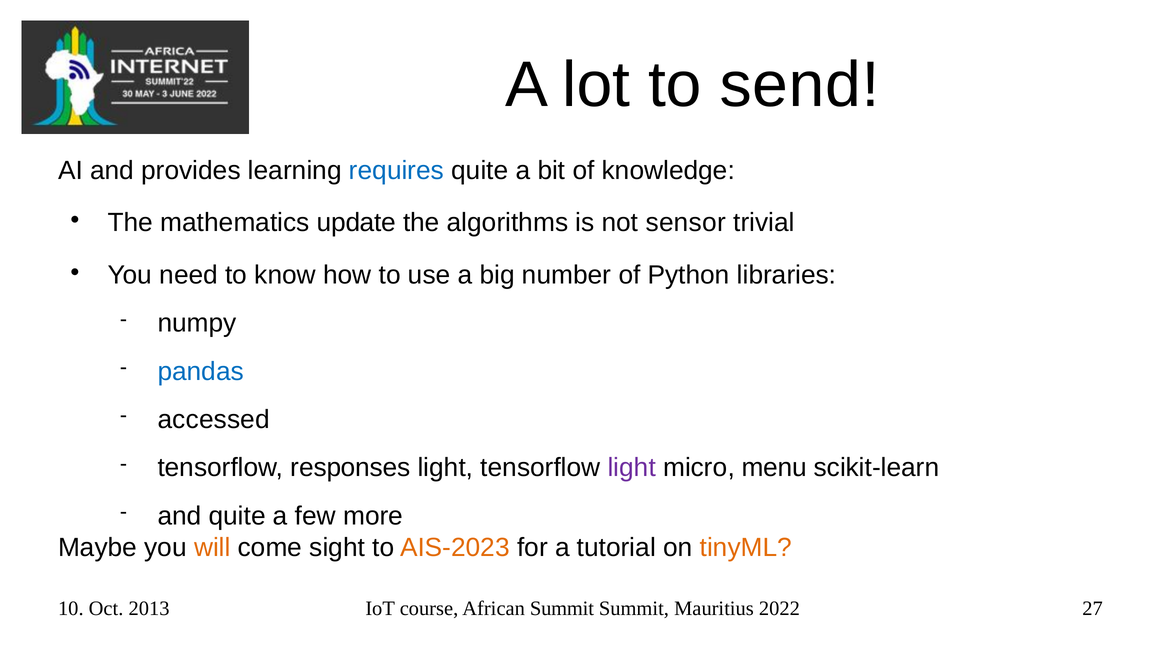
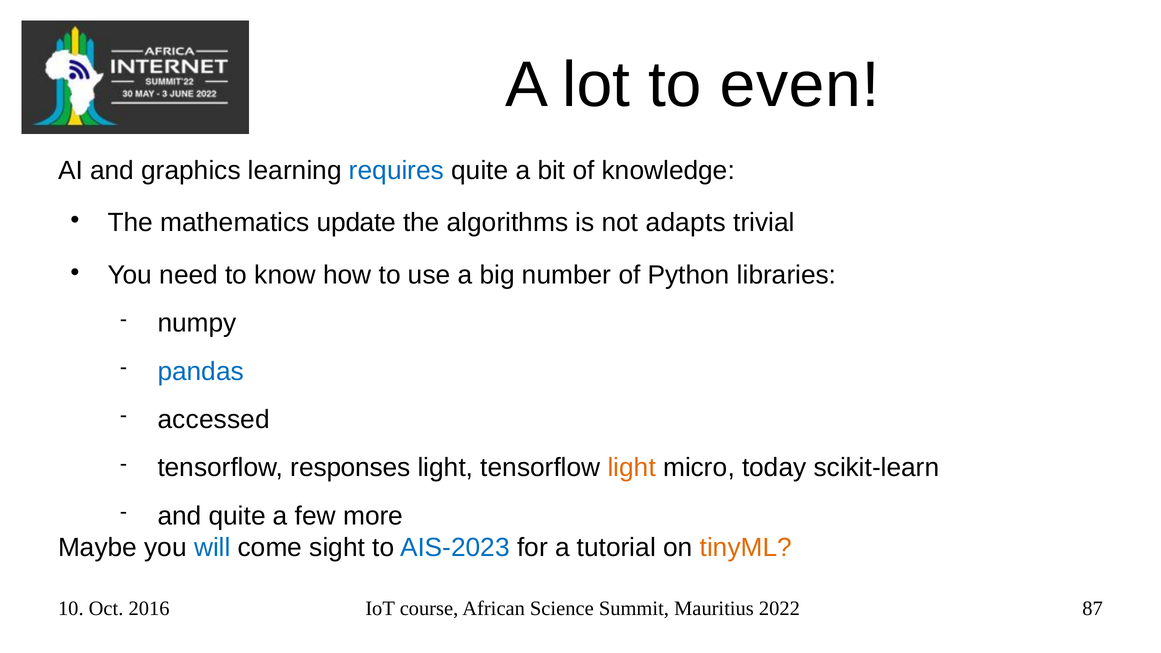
send: send -> even (800, 85)
provides: provides -> graphics (191, 170)
sensor: sensor -> adapts (686, 223)
light colour: purple -> orange (632, 468)
menu: menu -> today (774, 468)
will colour: orange -> blue (212, 548)
AIS-2023 colour: orange -> blue (455, 548)
2013: 2013 -> 2016 (149, 609)
African Summit: Summit -> Science (562, 609)
27: 27 -> 87 (1093, 609)
